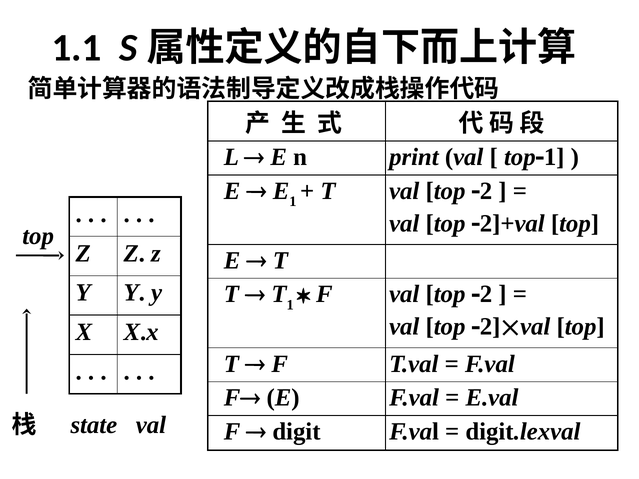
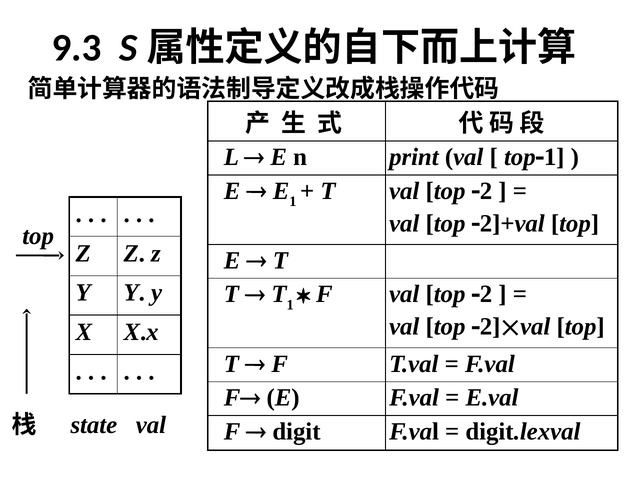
1.1: 1.1 -> 9.3 (77, 48)
